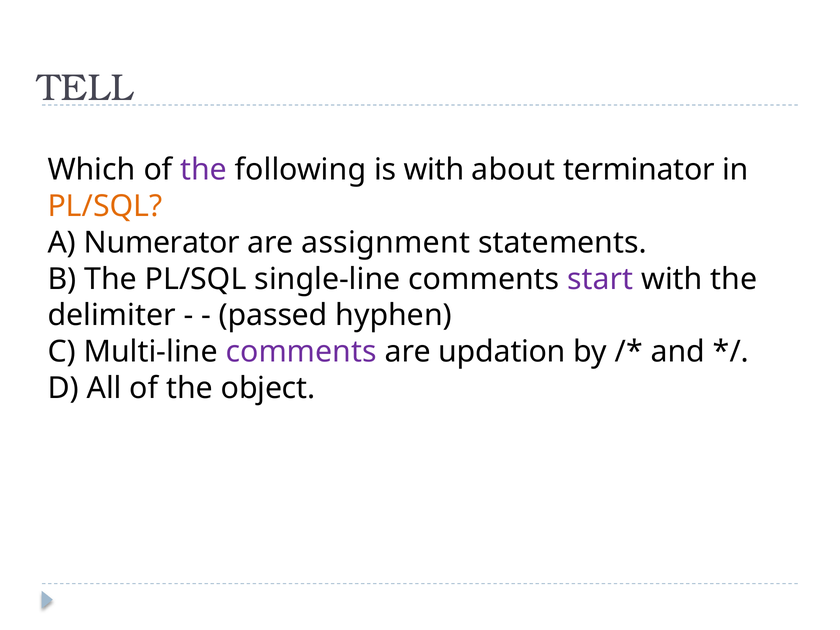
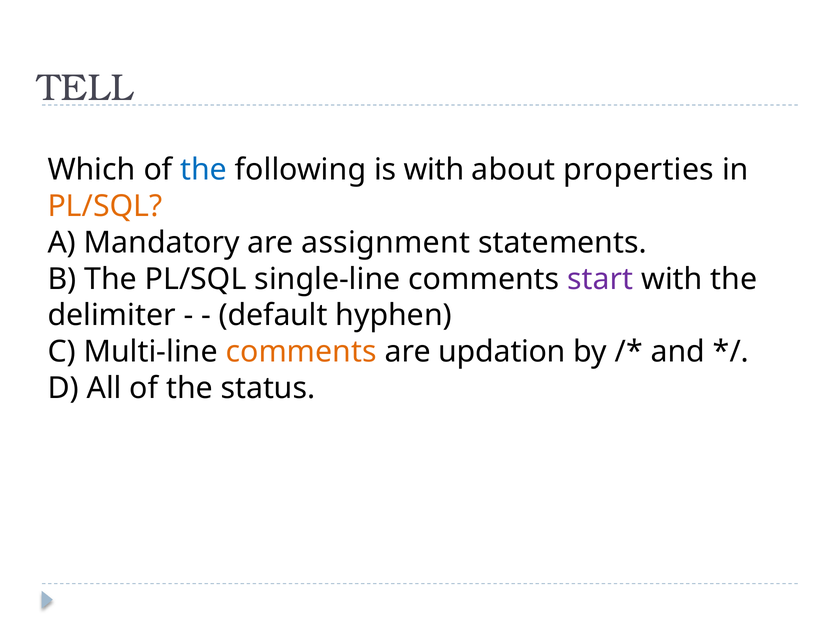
the colour: purple -> blue (204, 170)
terminator: terminator -> properties (639, 170)
Numerator: Numerator -> Mandatory (162, 243)
passed: passed -> default (273, 315)
comments colour: purple -> orange (301, 352)
object: object -> status (268, 388)
